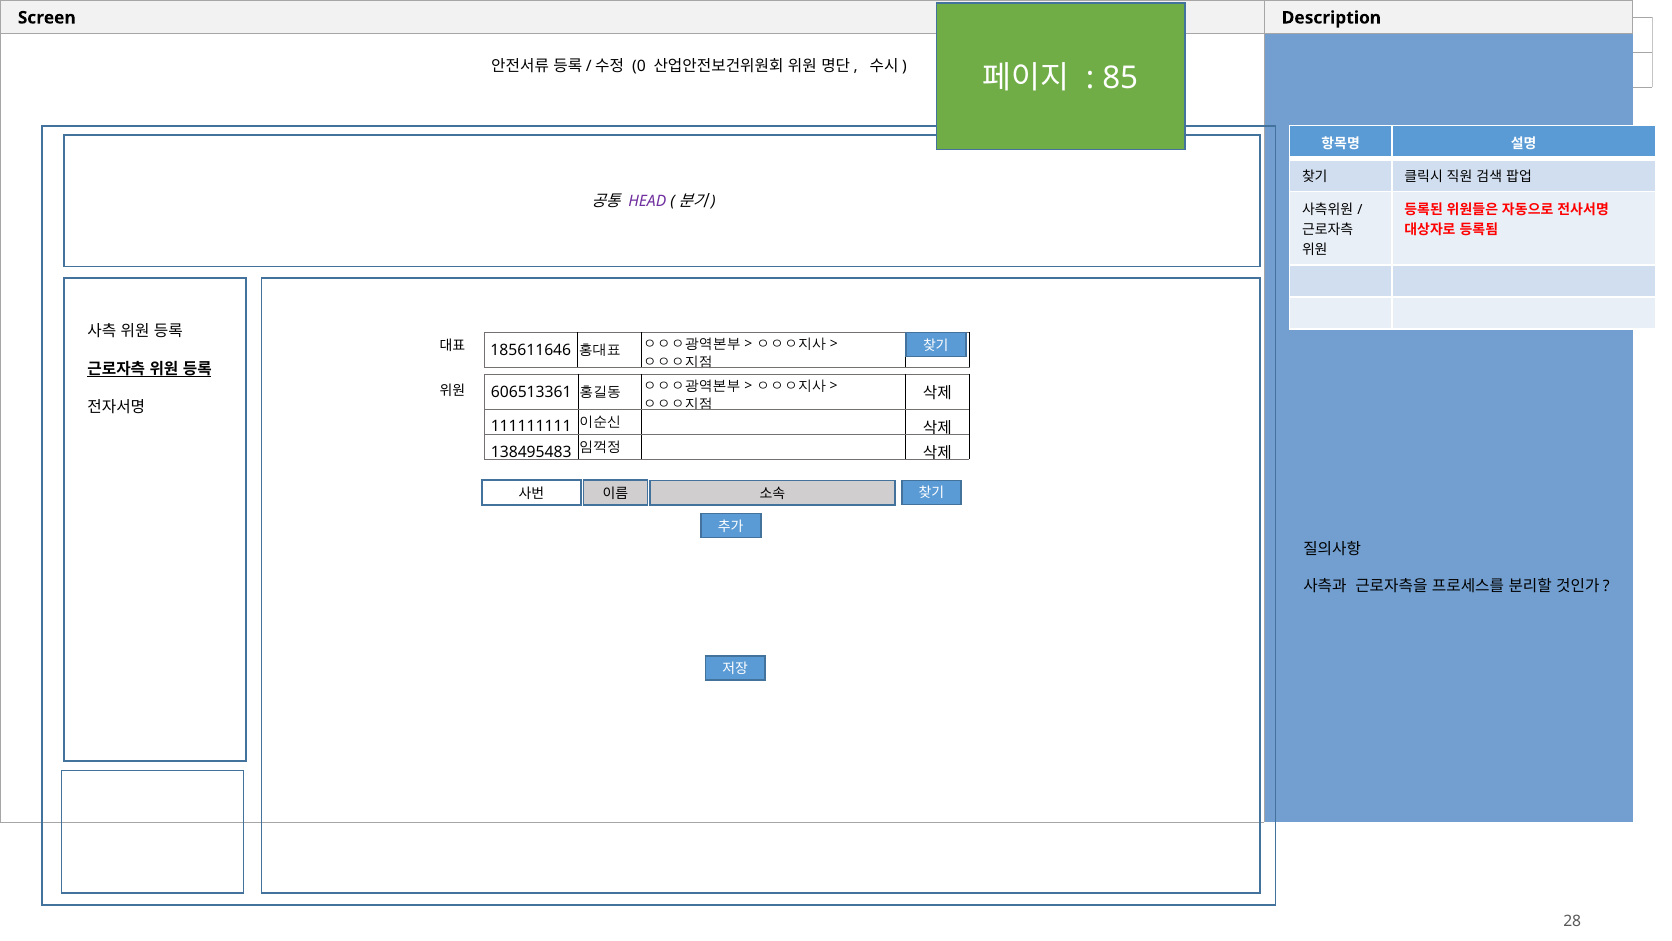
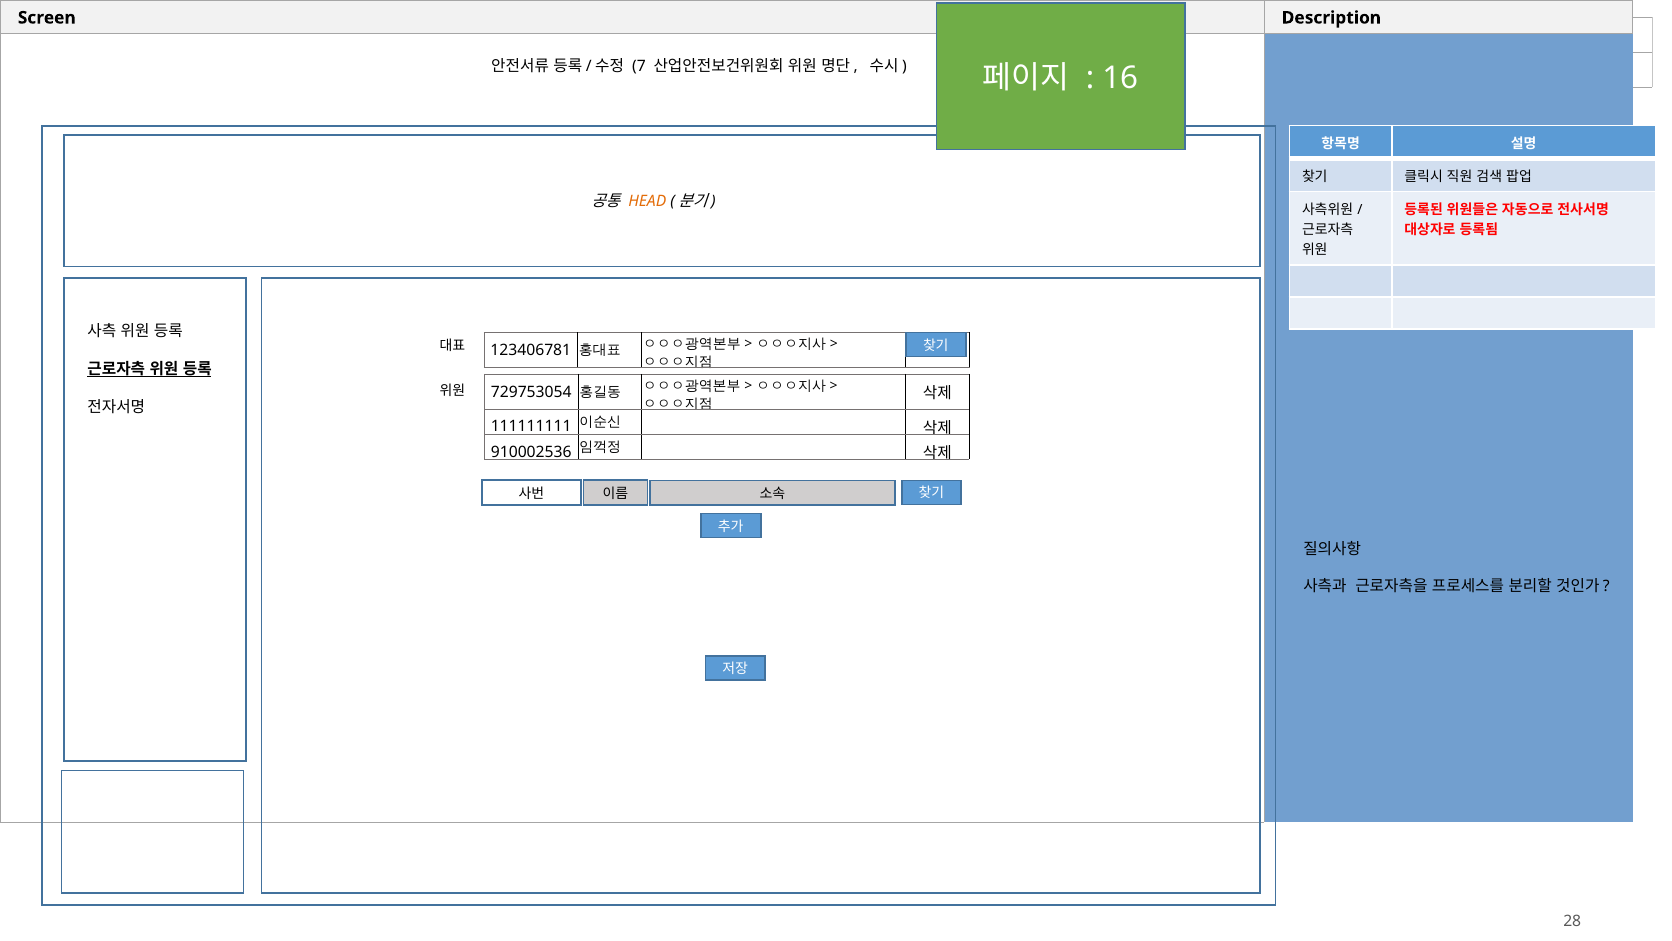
0: 0 -> 7 (639, 67)
85: 85 -> 16 (1120, 79)
HEAD colour: purple -> orange (647, 202)
185611646: 185611646 -> 123406781 (531, 350)
606513361: 606513361 -> 729753054 (531, 392)
138495483: 138495483 -> 910002536 (531, 452)
